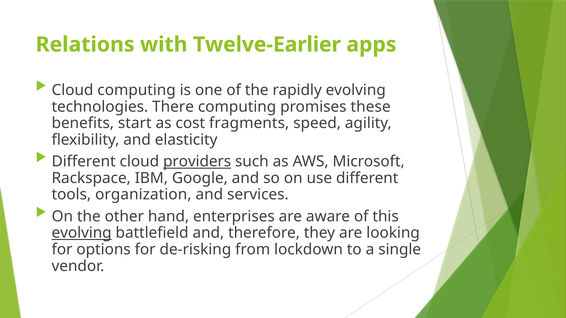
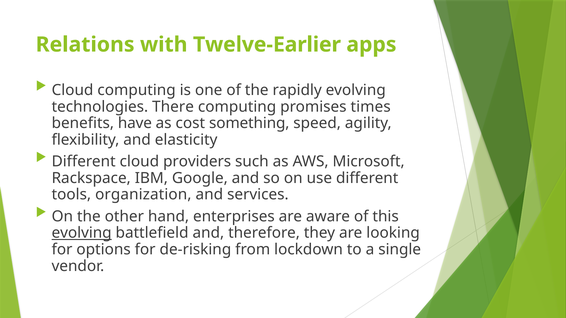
these: these -> times (371, 107)
start: start -> have (135, 123)
fragments: fragments -> something (249, 123)
providers underline: present -> none (197, 162)
